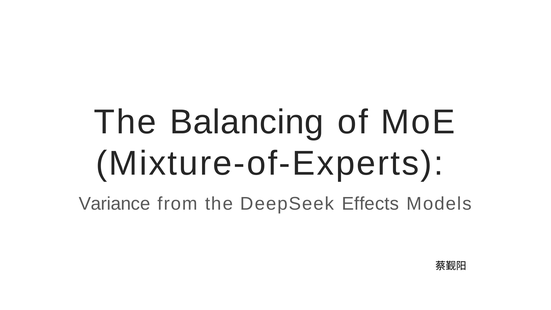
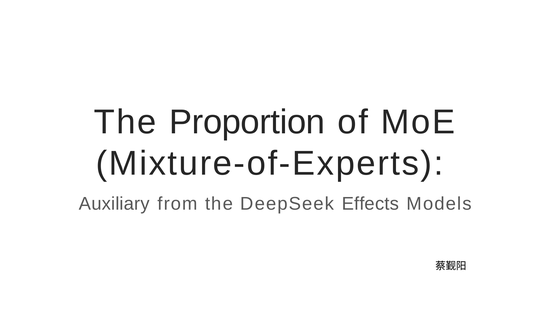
Balancing: Balancing -> Proportion (247, 122)
Variance: Variance -> Auxiliary (114, 204)
